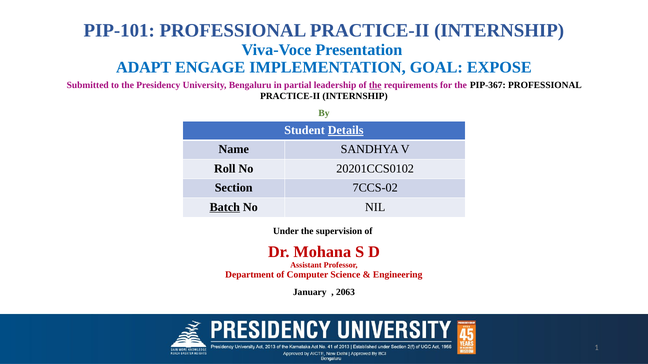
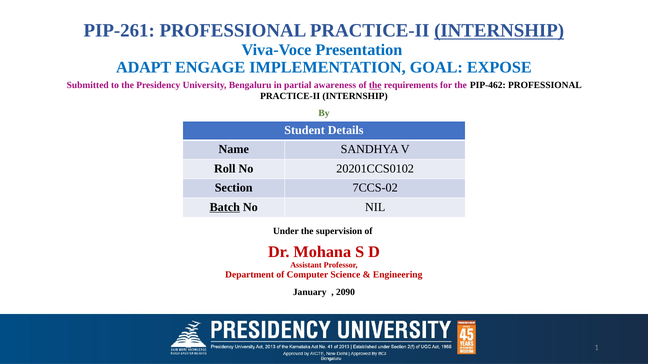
PIP-101: PIP-101 -> PIP-261 (119, 31)
INTERNSHIP underline: none -> present (499, 31)
leadership: leadership -> awareness (335, 85)
PIP-367: PIP-367 -> PIP-462 (488, 85)
Details underline: present -> none (346, 130)
2063: 2063 -> 2090 (345, 293)
